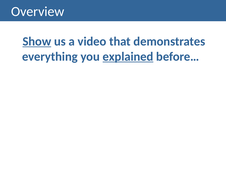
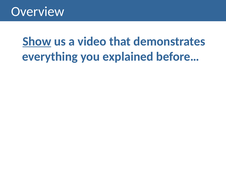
explained underline: present -> none (128, 56)
